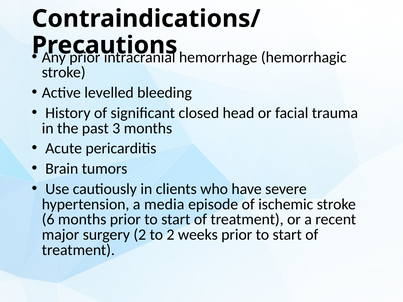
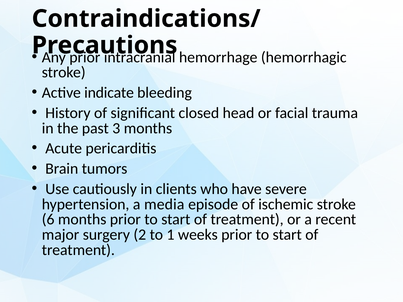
levelled: levelled -> indicate (109, 93)
to 2: 2 -> 1 (171, 235)
